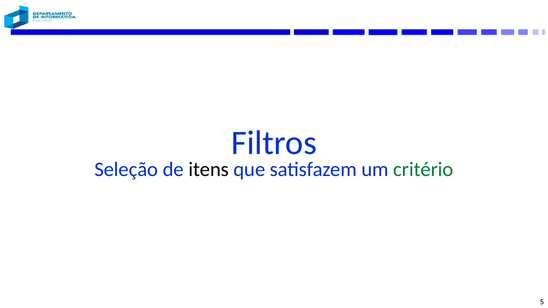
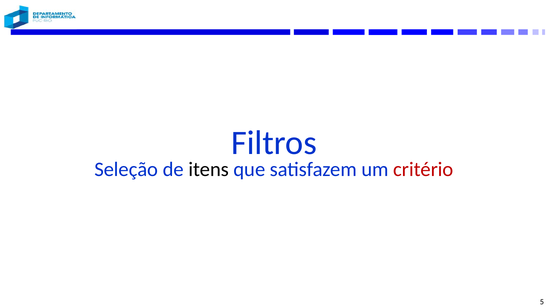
critério colour: green -> red (423, 170)
